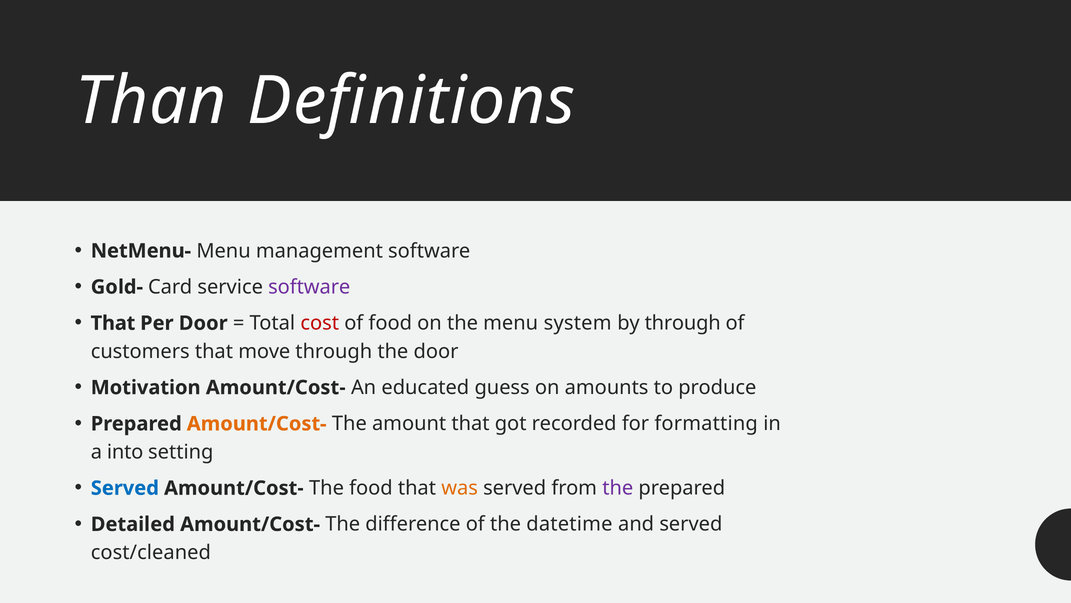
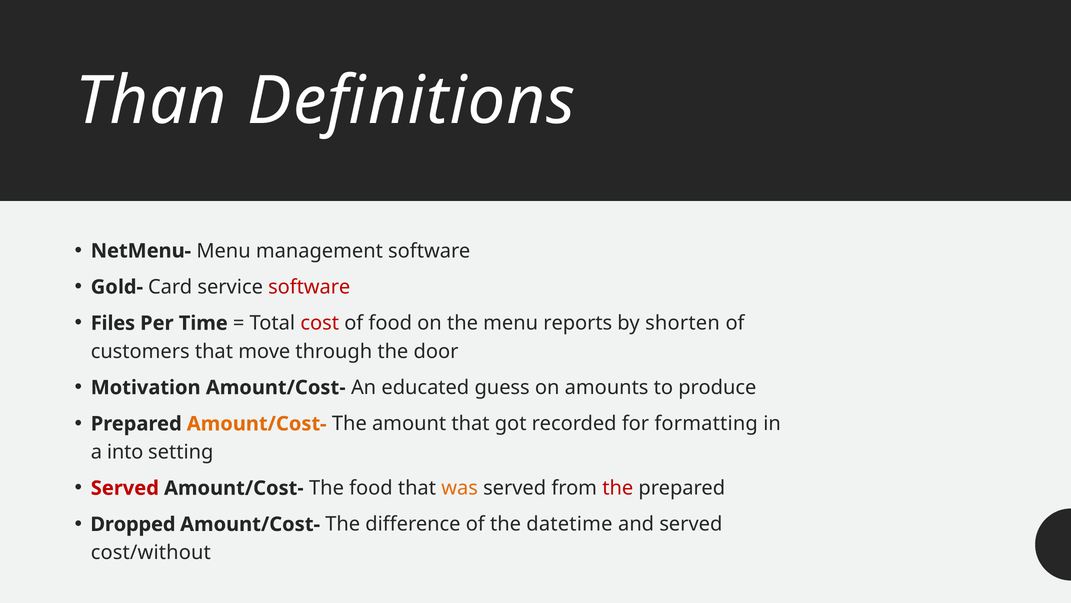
software colour: purple -> red (309, 287)
That: That -> Files (113, 323)
Per Door: Door -> Time (203, 323)
system: system -> reports (578, 323)
by through: through -> shorten (682, 323)
Served colour: blue -> red (125, 488)
the colour: purple -> red (618, 488)
Detailed: Detailed -> Dropped (133, 524)
cost/cleaned: cost/cleaned -> cost/without (151, 552)
